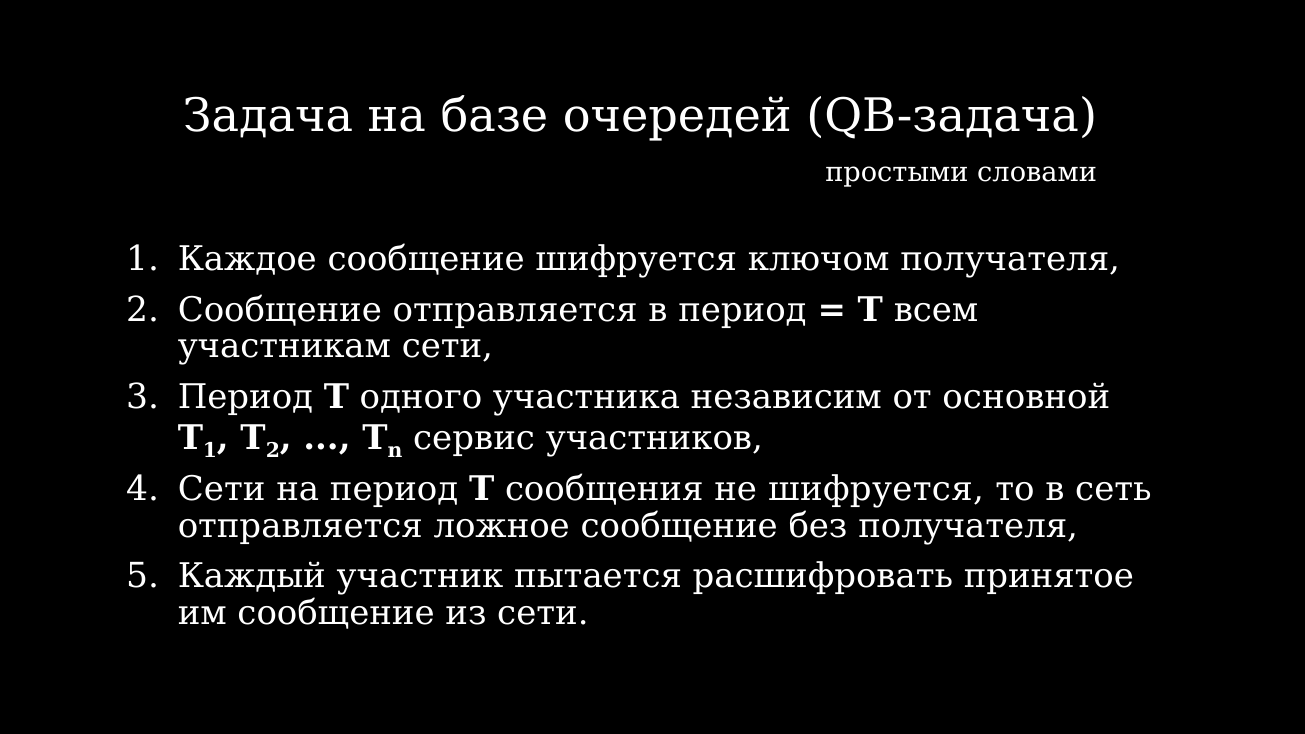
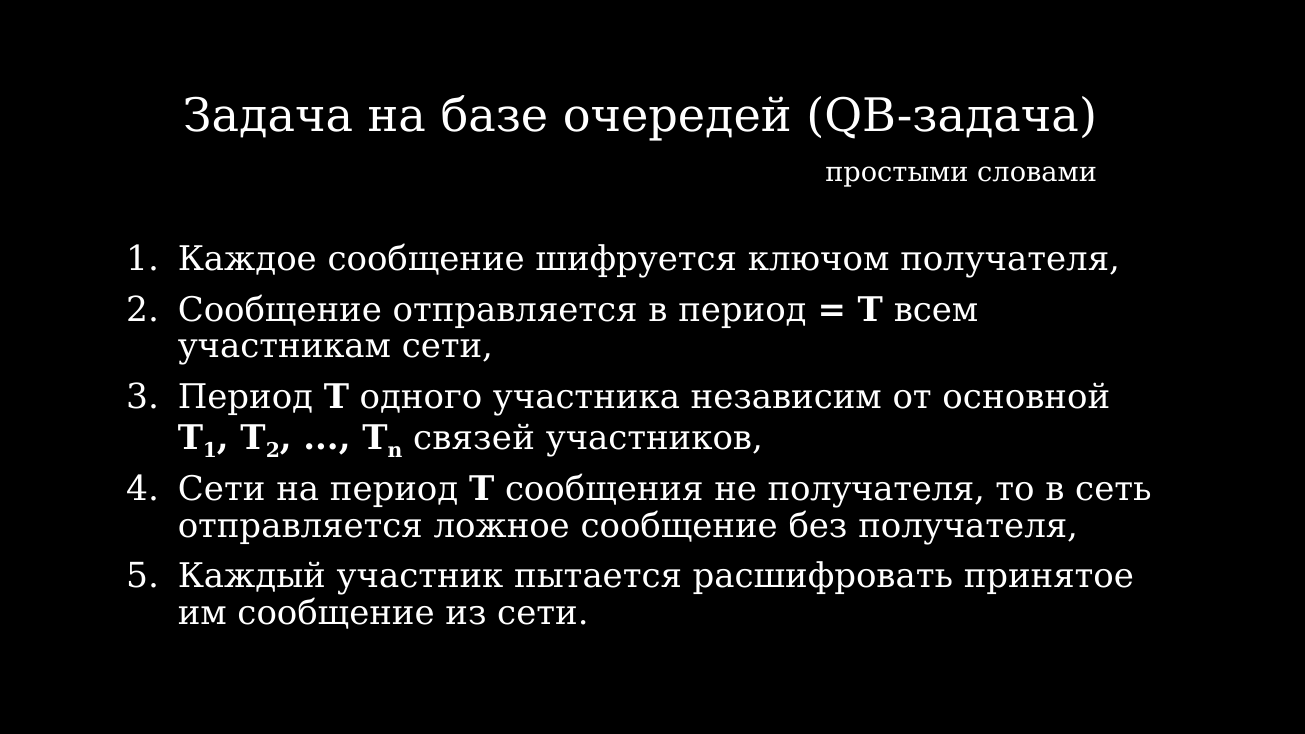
сервис: сервис -> связей (474, 438)
не шифруется: шифруется -> получателя (876, 489)
